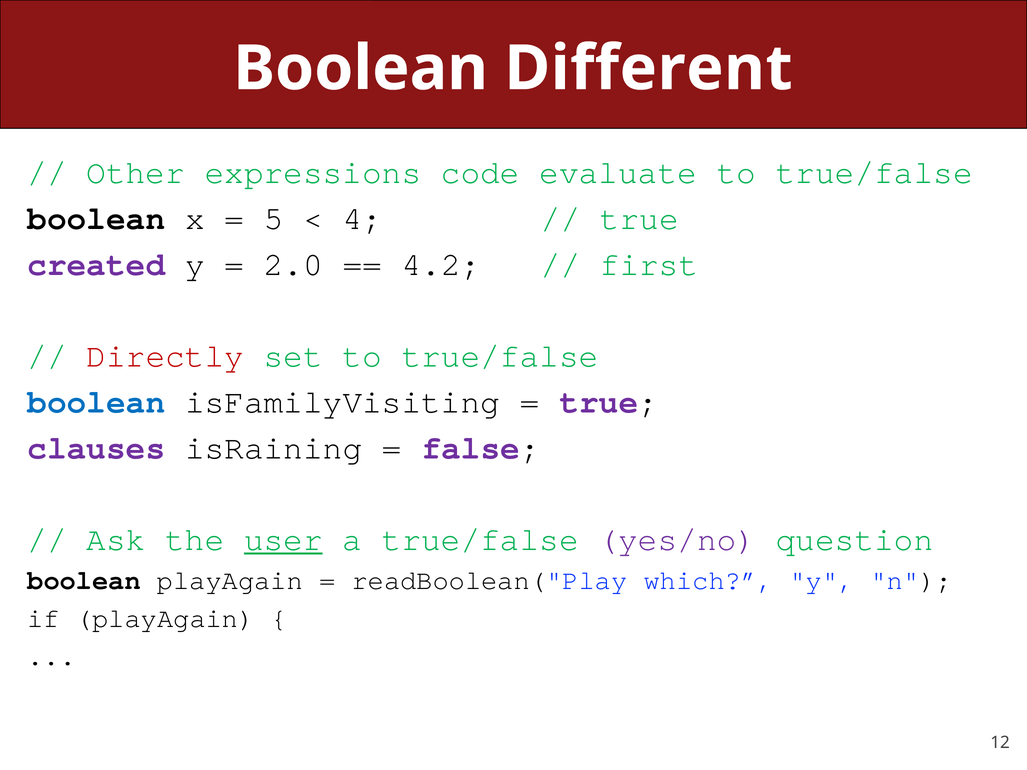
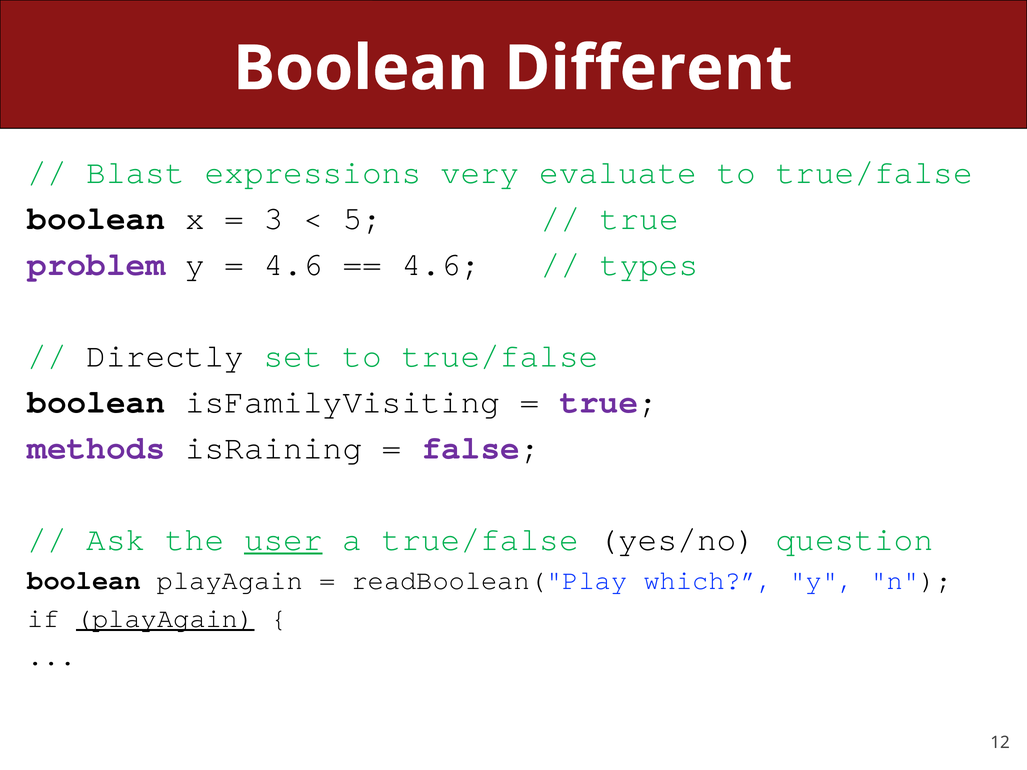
Other: Other -> Blast (136, 173)
code: code -> very (480, 173)
5: 5 -> 3 (274, 218)
4: 4 -> 5 (362, 218)
created: created -> problem (96, 264)
2.0: 2.0 -> 4.6 (293, 264)
4.2: 4.2 -> 4.6 (441, 264)
first: first -> types (649, 264)
Directly colour: red -> black (165, 356)
boolean colour: blue -> black (96, 402)
clauses: clauses -> methods (96, 448)
yes/no colour: purple -> black (677, 540)
playAgain underline: none -> present (165, 619)
